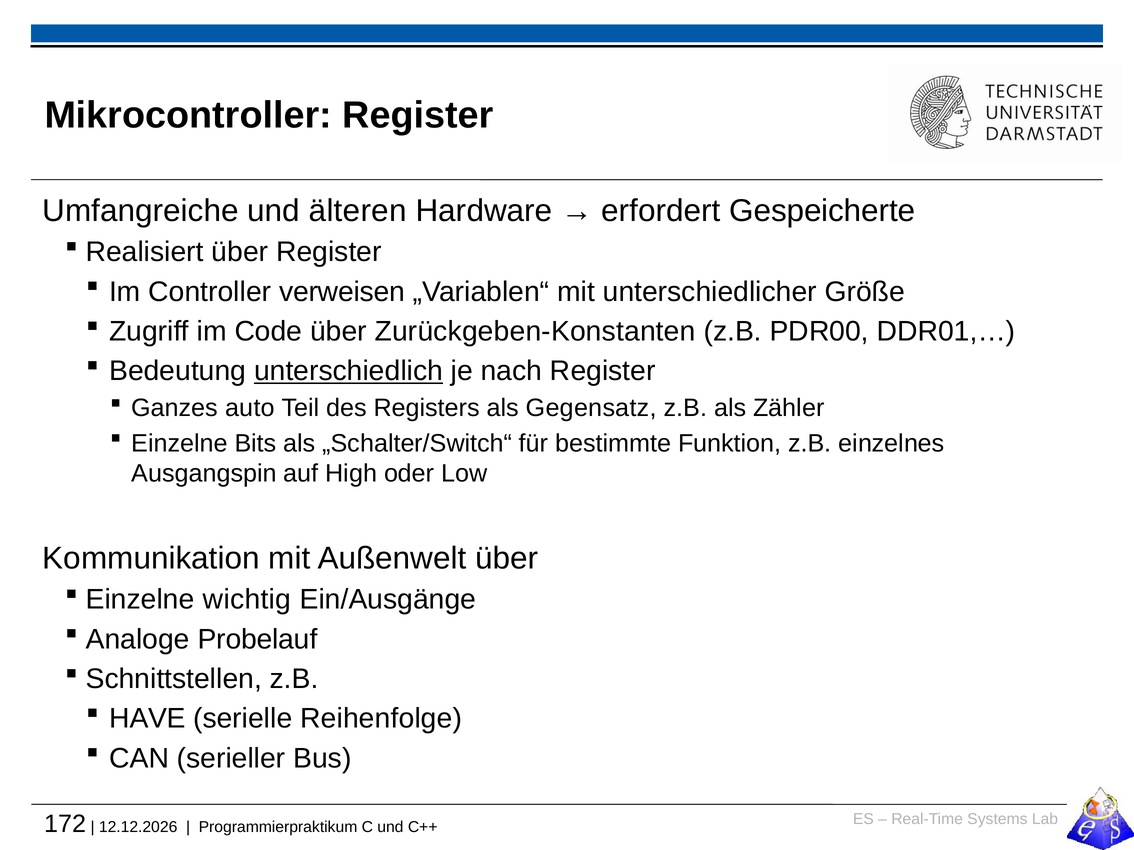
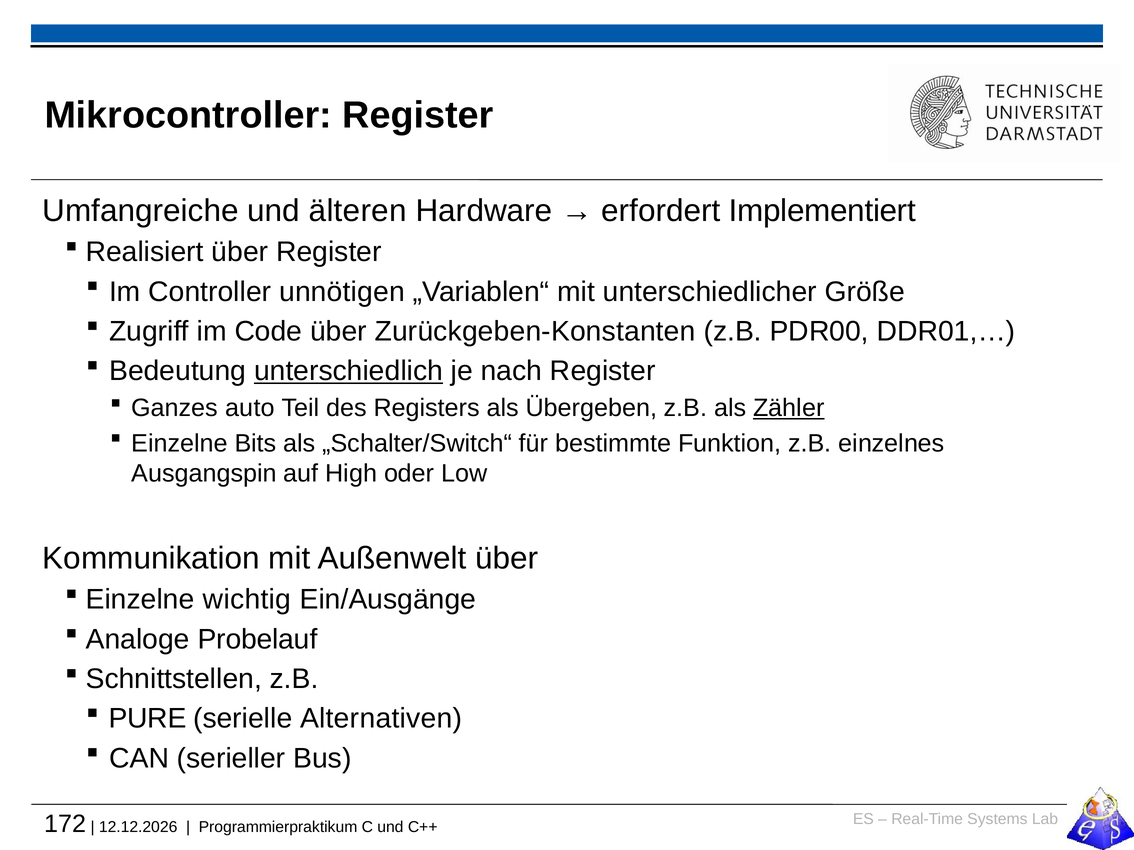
Gespeicherte: Gespeicherte -> Implementiert (822, 211)
verweisen: verweisen -> unnötigen (342, 292)
Gegensatz: Gegensatz -> Übergeben (591, 408)
Zähler underline: none -> present (789, 408)
HAVE: HAVE -> PURE (148, 719)
Reihenfolge: Reihenfolge -> Alternativen (381, 719)
